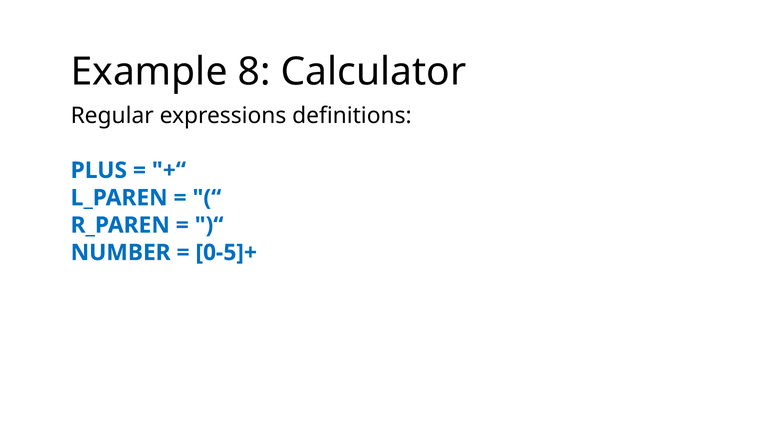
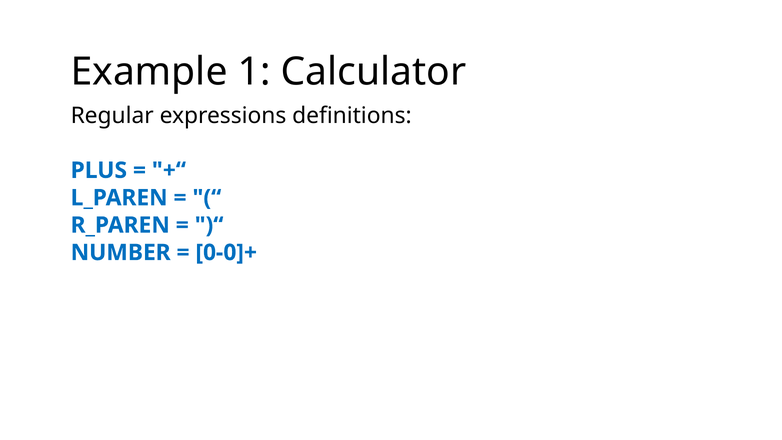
8: 8 -> 1 (254, 72)
0-5]+: 0-5]+ -> 0-0]+ (226, 252)
